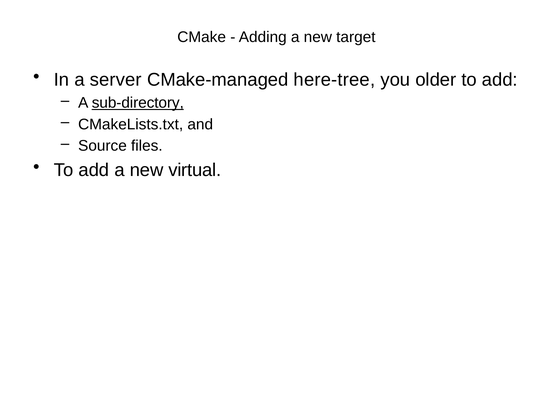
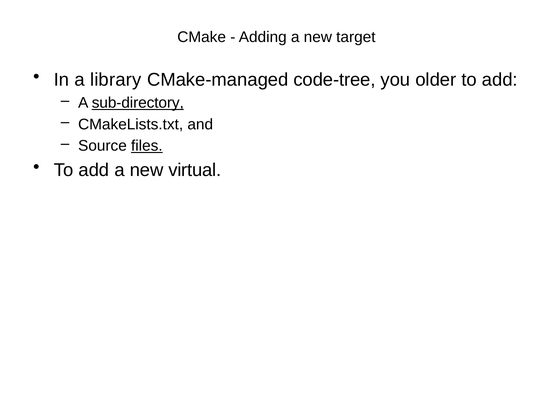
server: server -> library (116, 80)
here-tree: here-tree -> code-tree (335, 80)
files underline: none -> present (147, 146)
